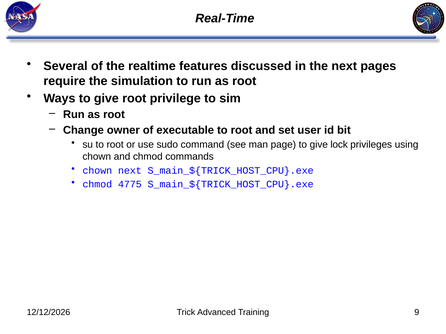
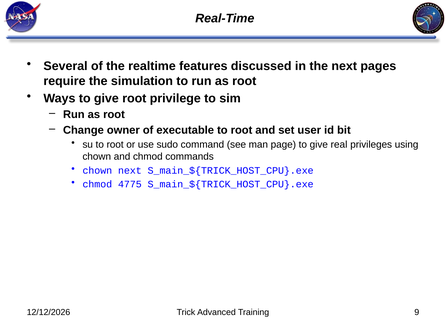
lock: lock -> real (339, 145)
